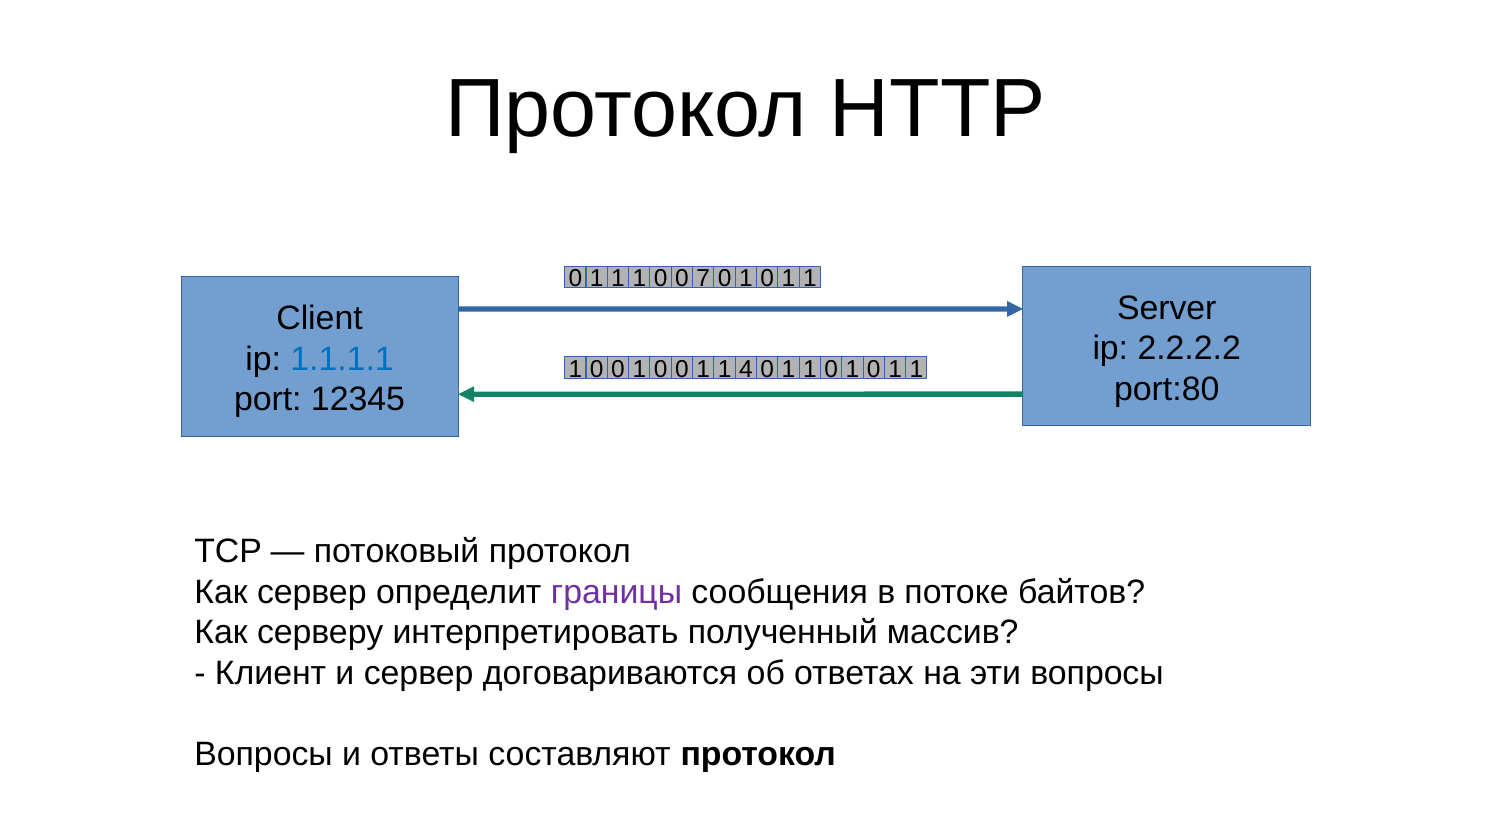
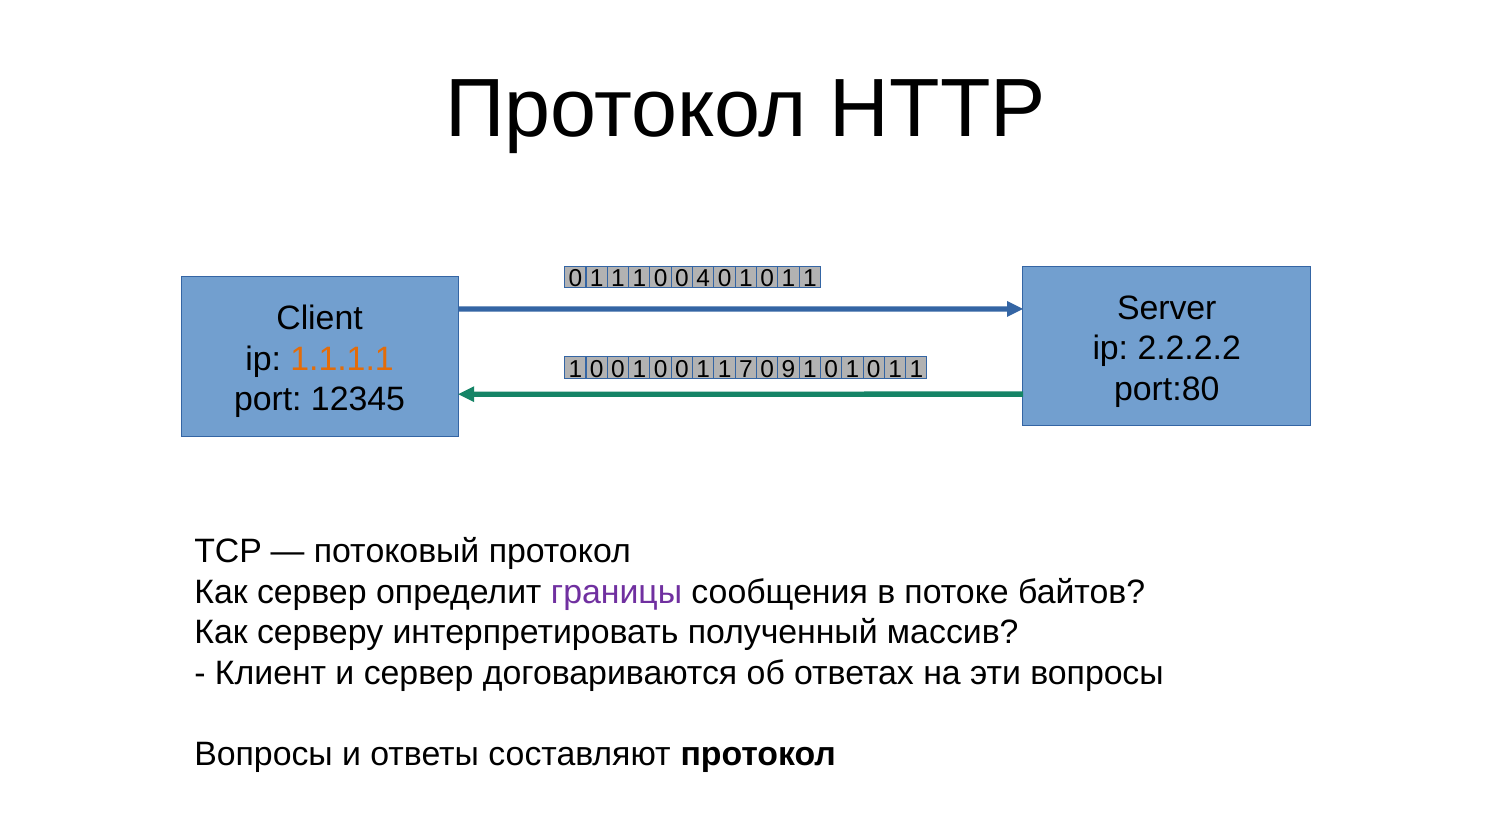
7: 7 -> 4 (703, 279)
1.1.1.1 colour: blue -> orange (342, 359)
4: 4 -> 7 (746, 369)
1: 1 -> 9 (788, 369)
